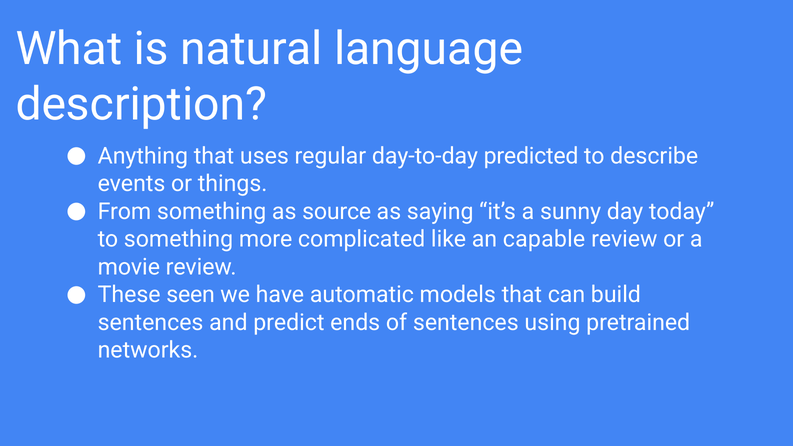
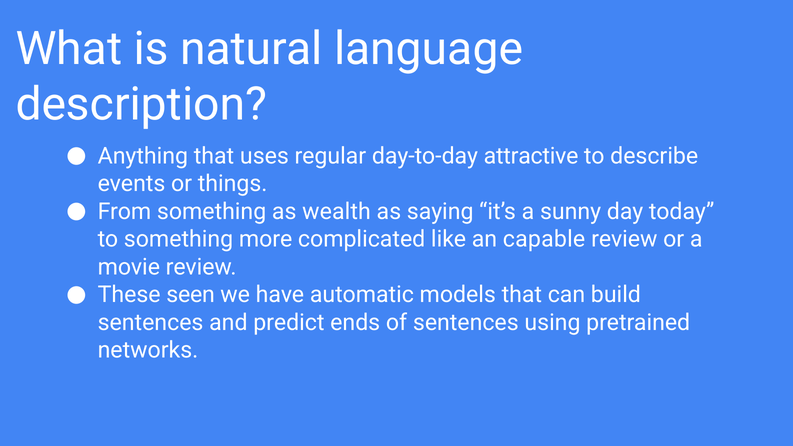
predicted: predicted -> attractive (531, 156)
source: source -> wealth (337, 212)
